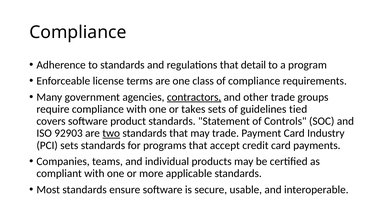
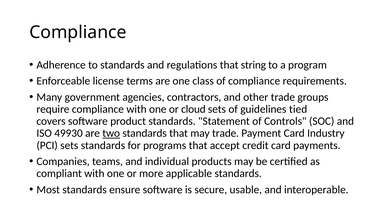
detail: detail -> string (253, 65)
contractors underline: present -> none (194, 97)
takes: takes -> cloud (193, 109)
92903: 92903 -> 49930 (69, 133)
